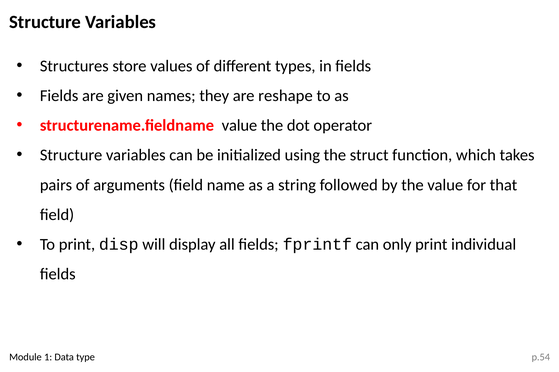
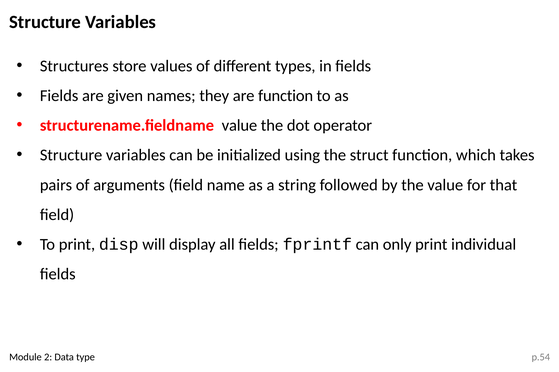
are reshape: reshape -> function (286, 96)
1: 1 -> 2 (48, 358)
